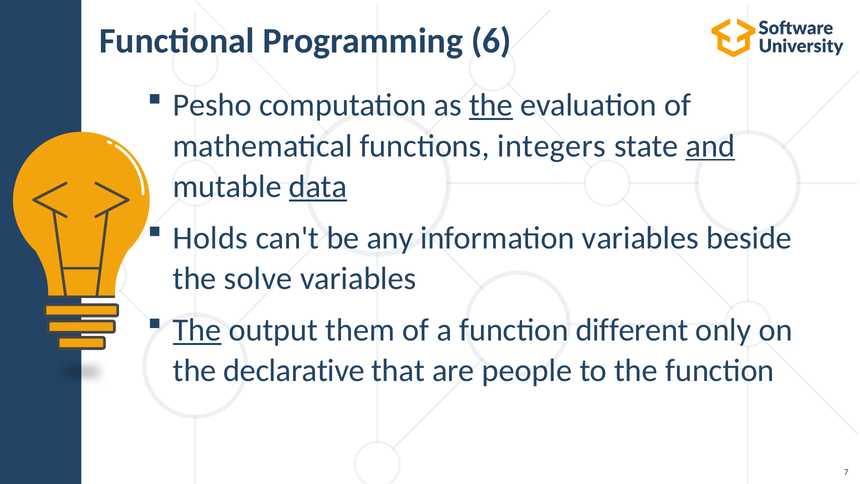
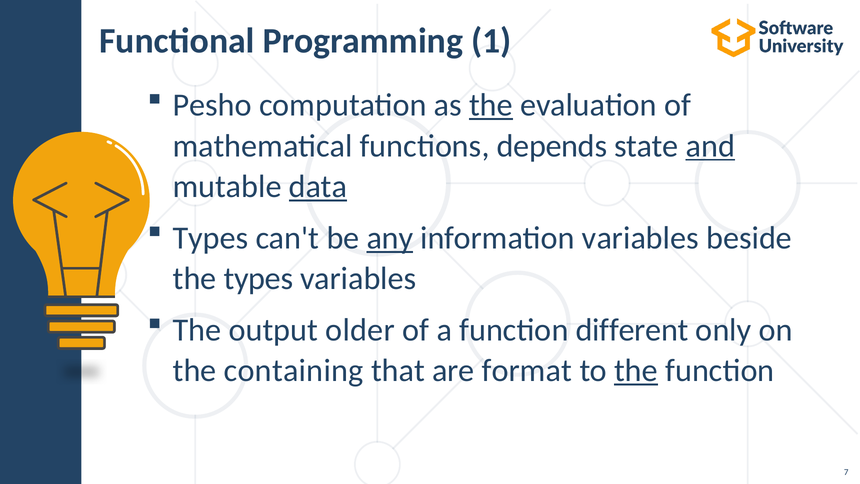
6: 6 -> 1 (491, 41)
integers: integers -> depends (552, 146)
Holds: Holds -> Types (211, 238)
any underline: none -> present (390, 238)
the solve: solve -> types (258, 278)
The underline: present -> none (197, 330)
them: them -> older (360, 330)
declarative: declarative -> containing (294, 370)
people: people -> format (527, 370)
the underline: none -> present (636, 370)
